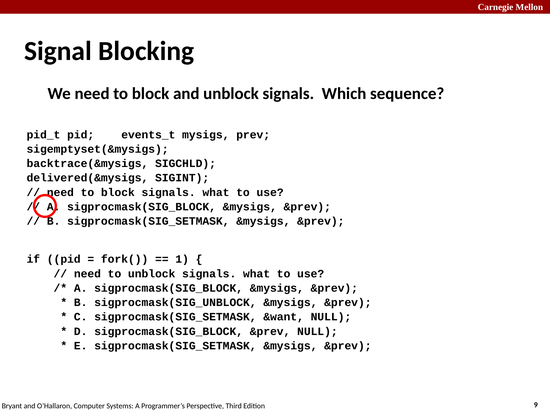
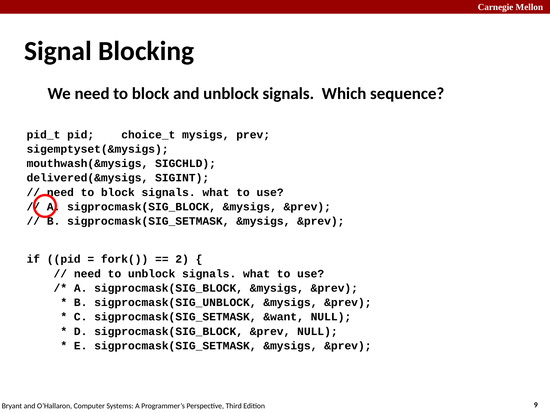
events_t: events_t -> choice_t (148, 135)
backtrace(&mysigs: backtrace(&mysigs -> mouthwash(&mysigs (87, 164)
1: 1 -> 2 (182, 260)
